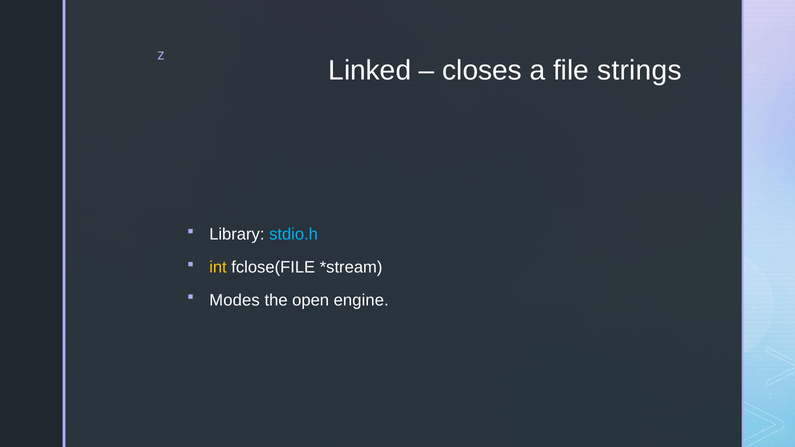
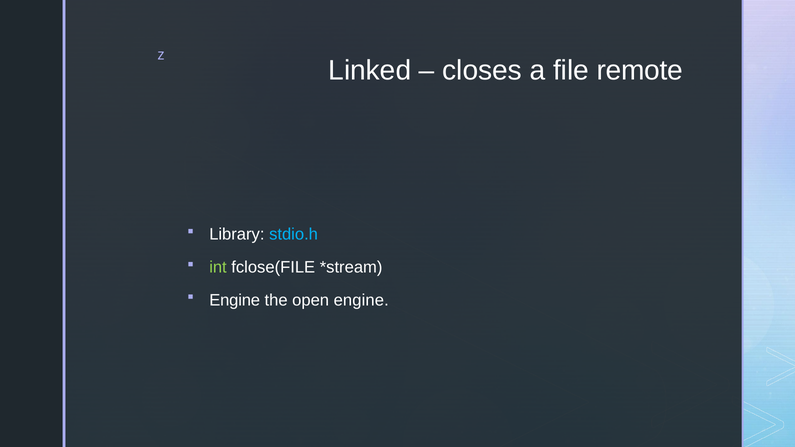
strings: strings -> remote (640, 71)
int colour: yellow -> light green (218, 267)
Modes: Modes -> Engine (235, 300)
